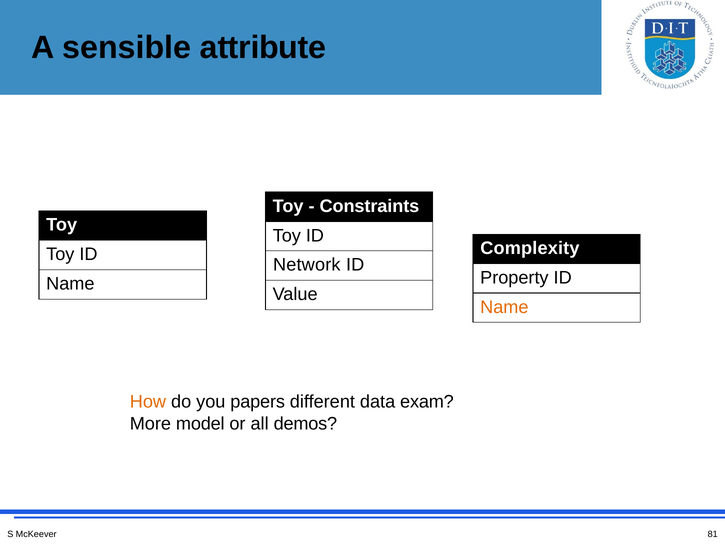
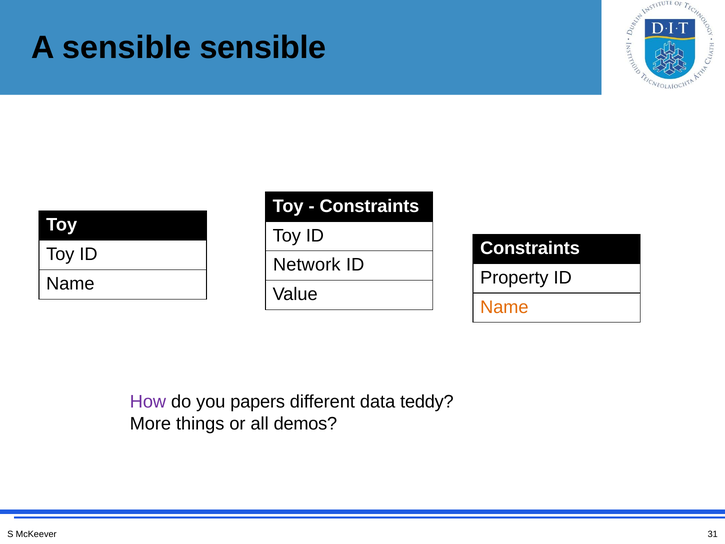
sensible attribute: attribute -> sensible (263, 48)
Complexity: Complexity -> Constraints (530, 248)
How colour: orange -> purple (148, 402)
exam: exam -> teddy (427, 402)
model: model -> things (200, 423)
81: 81 -> 31 (713, 534)
